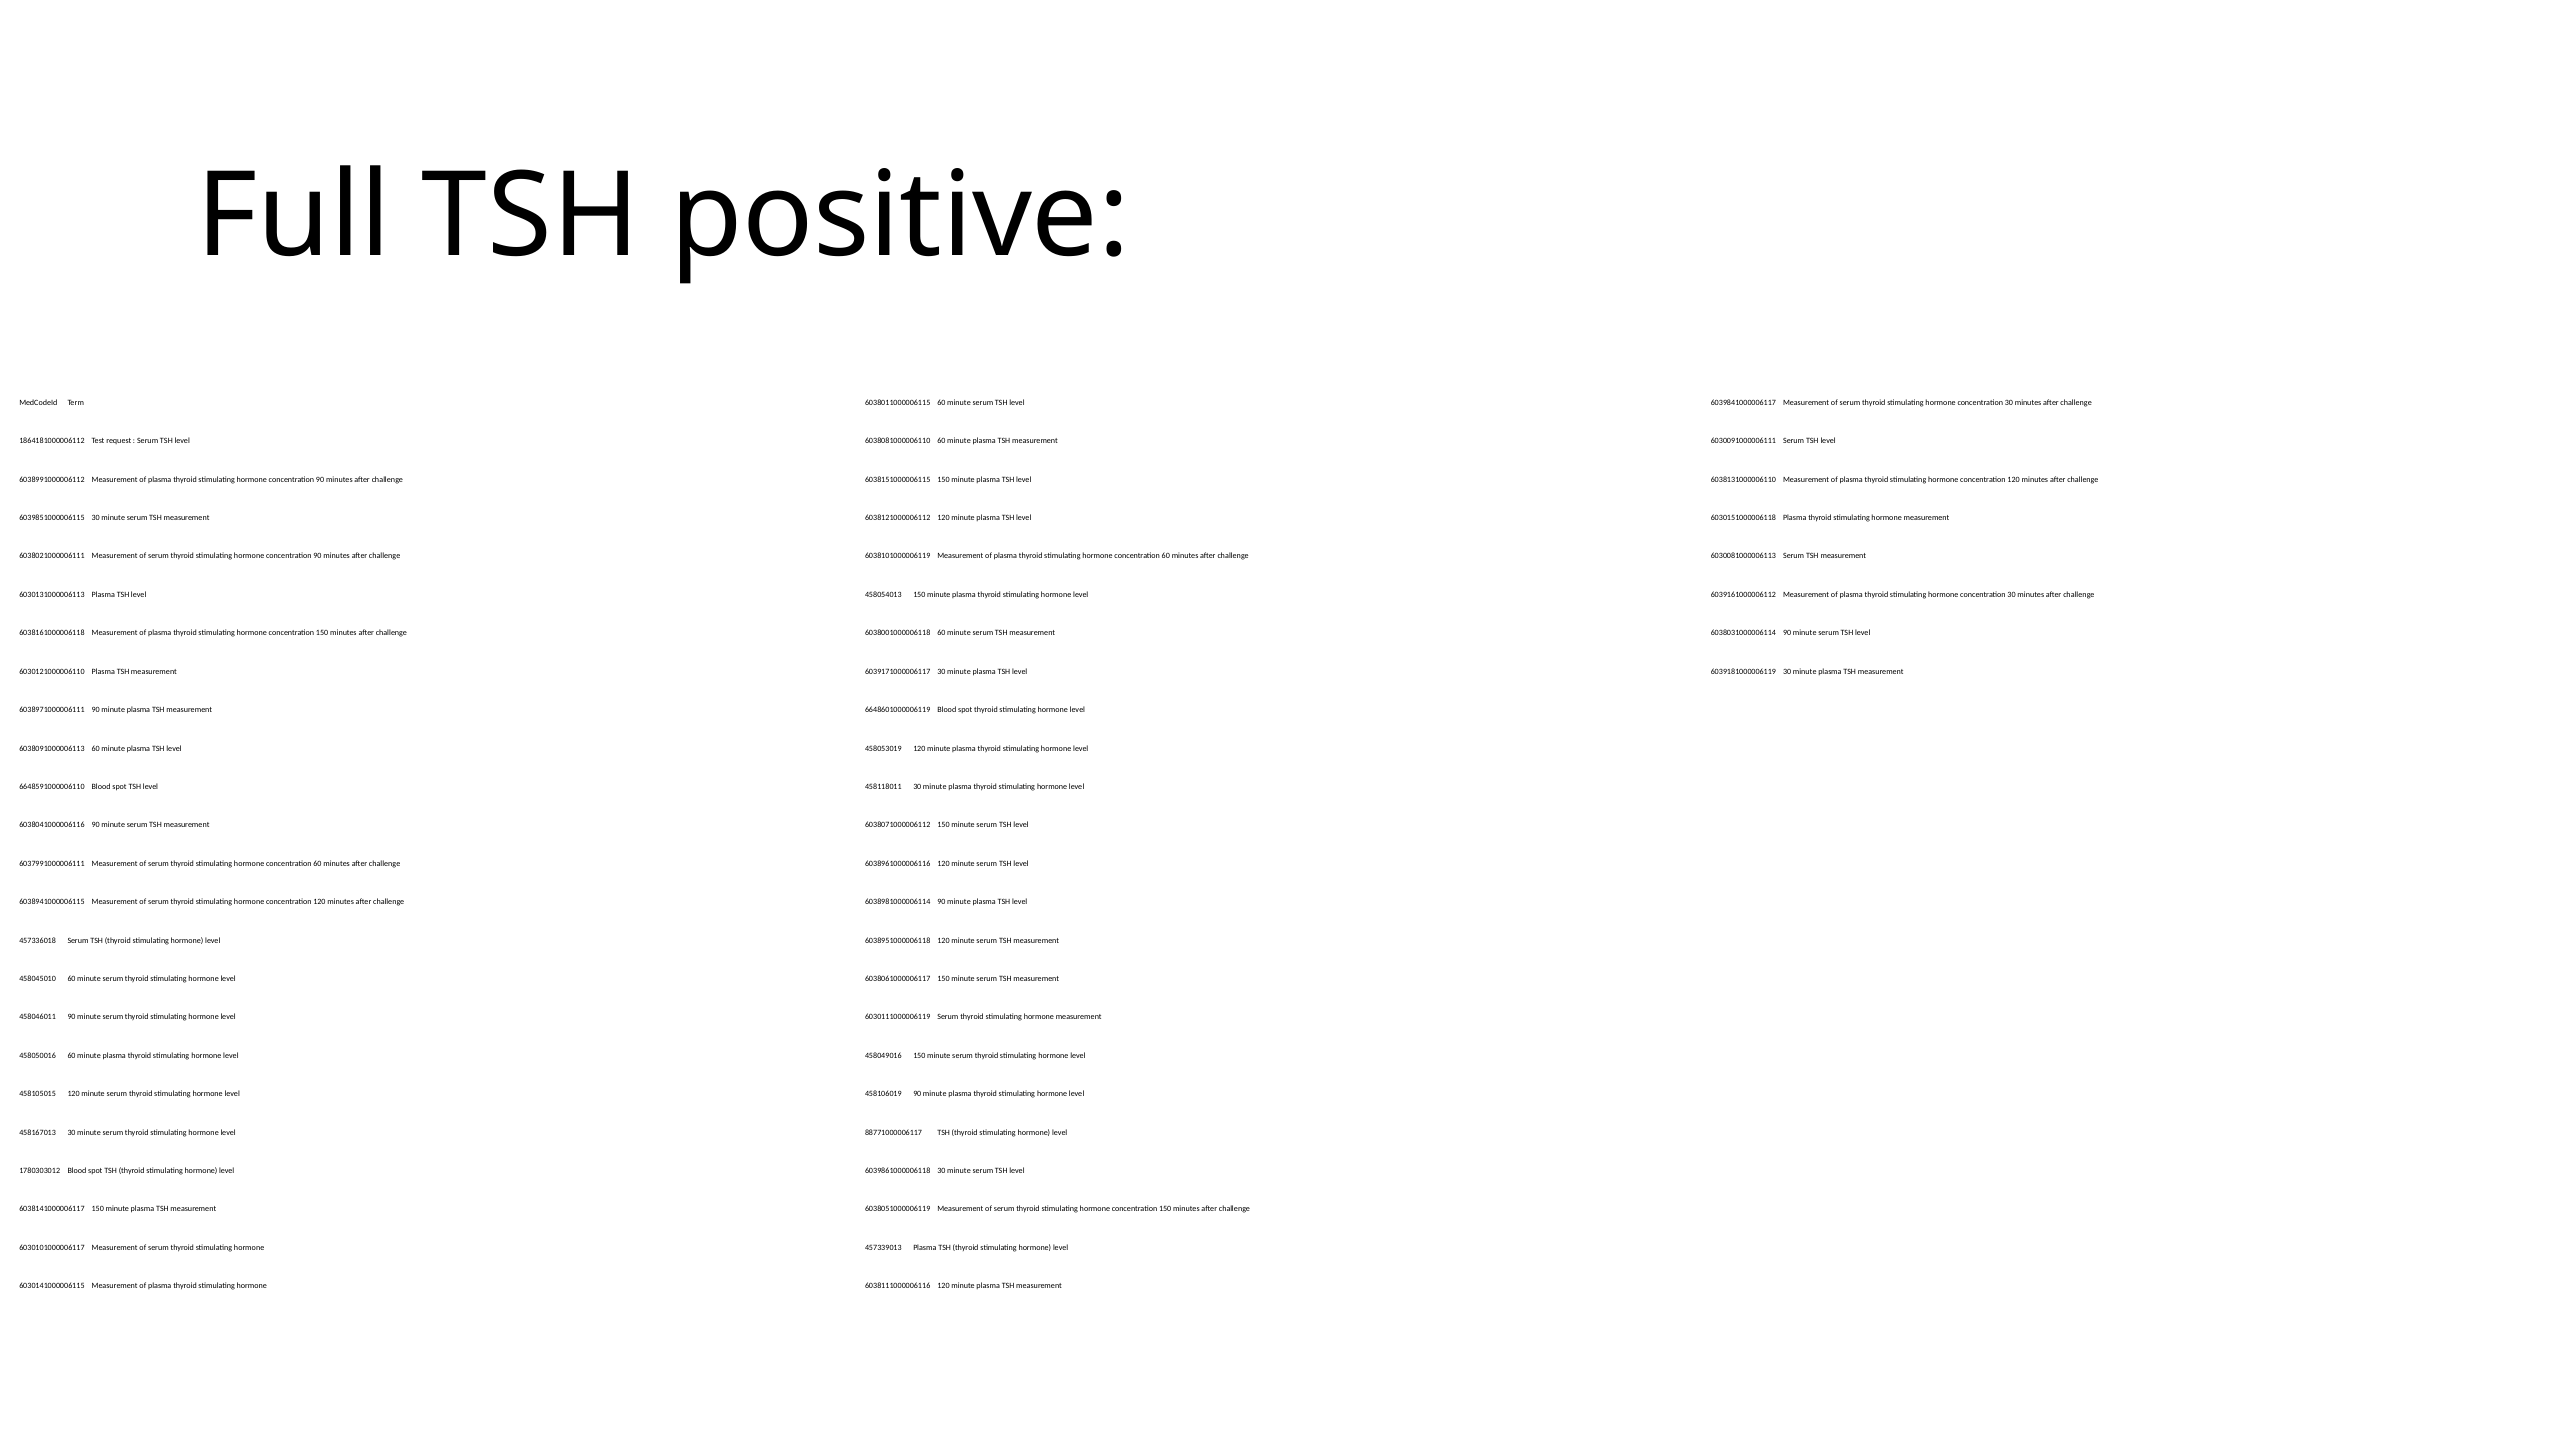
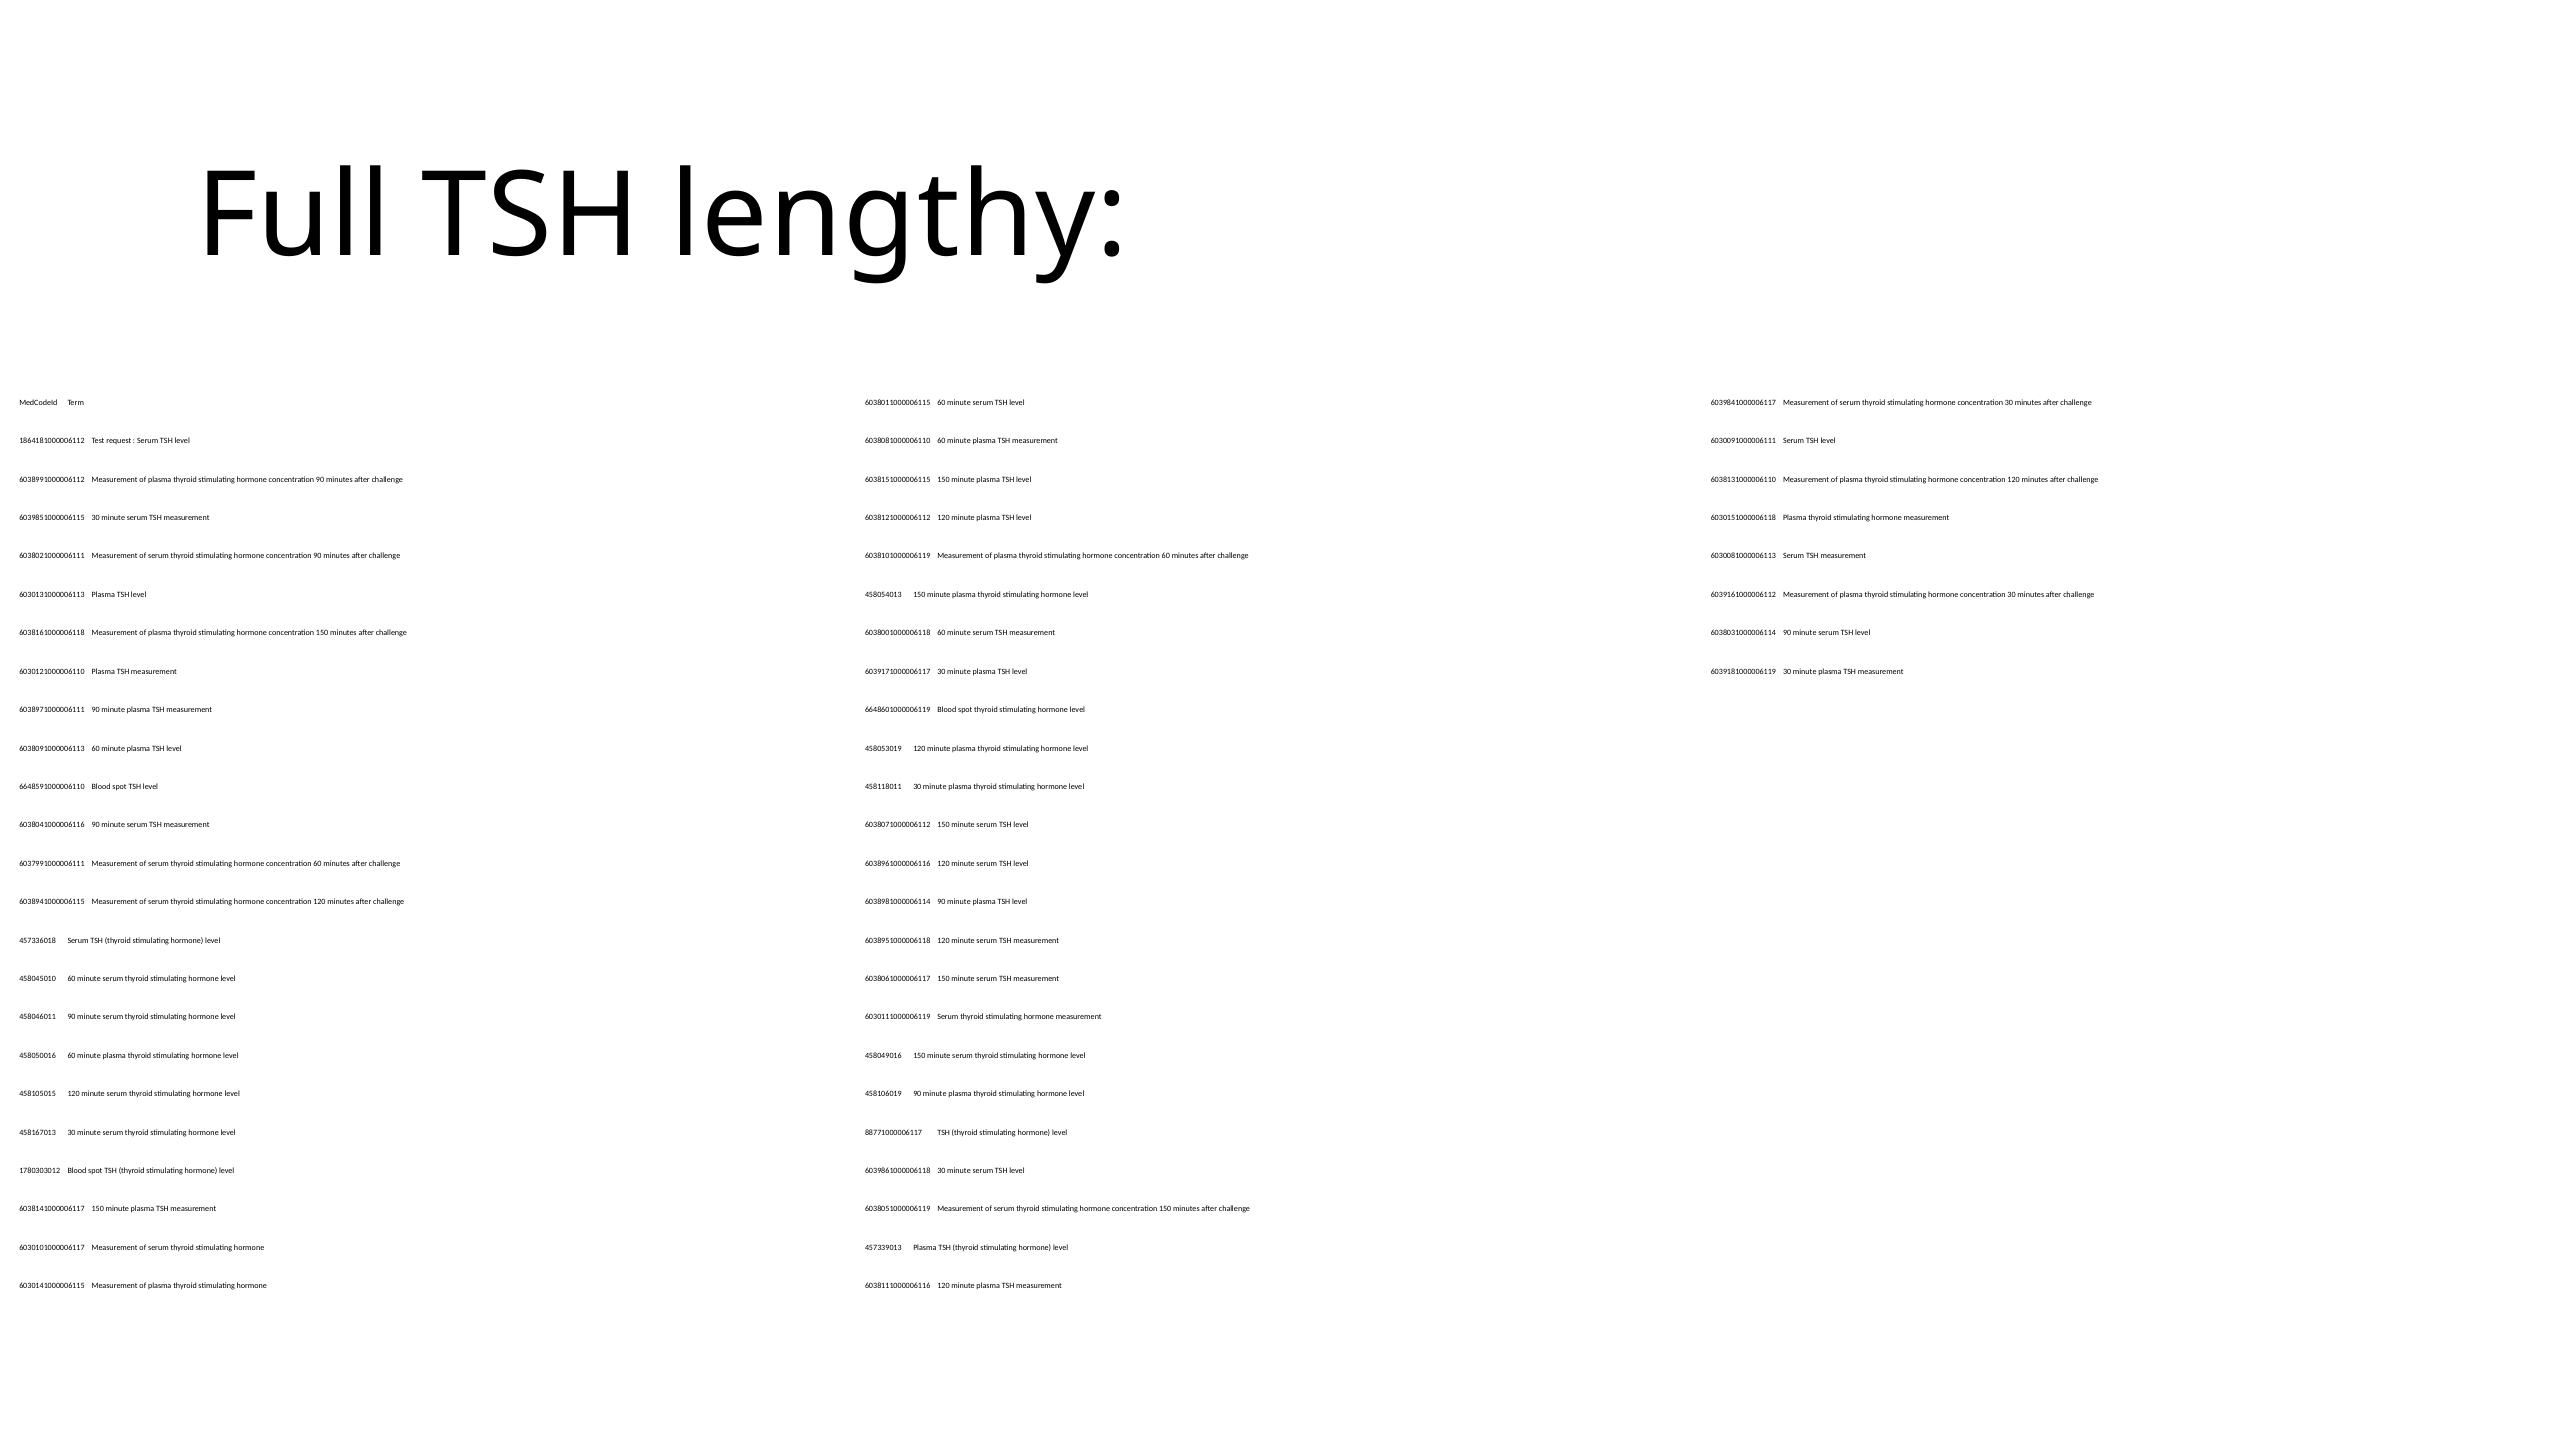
positive: positive -> lengthy (899, 216)
